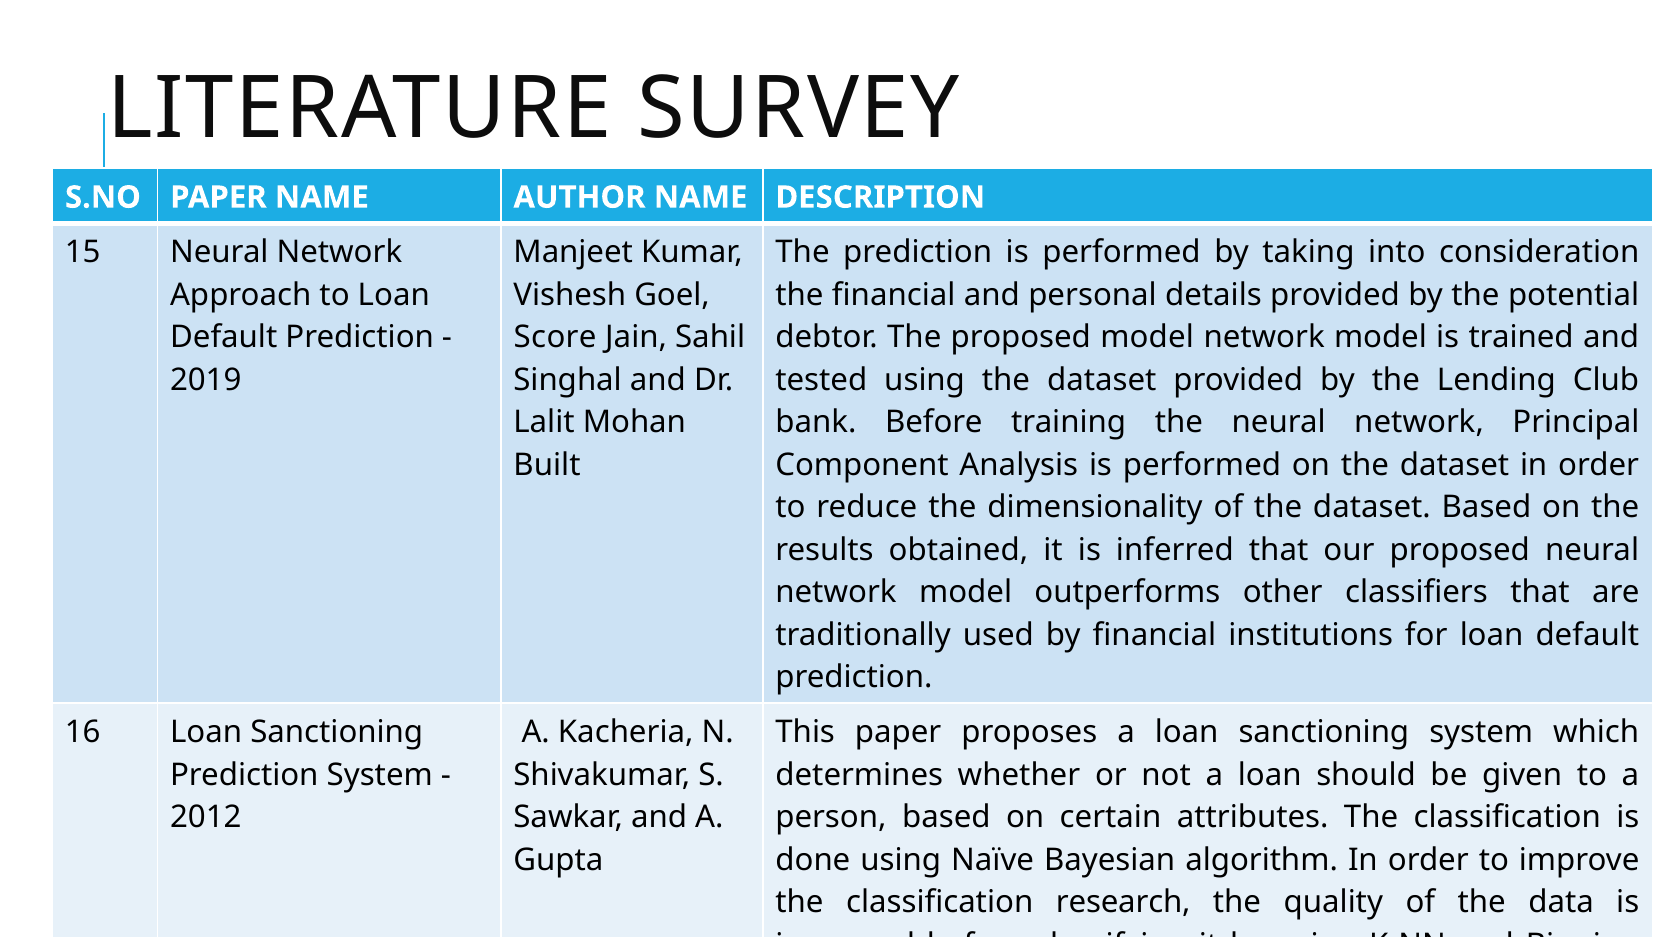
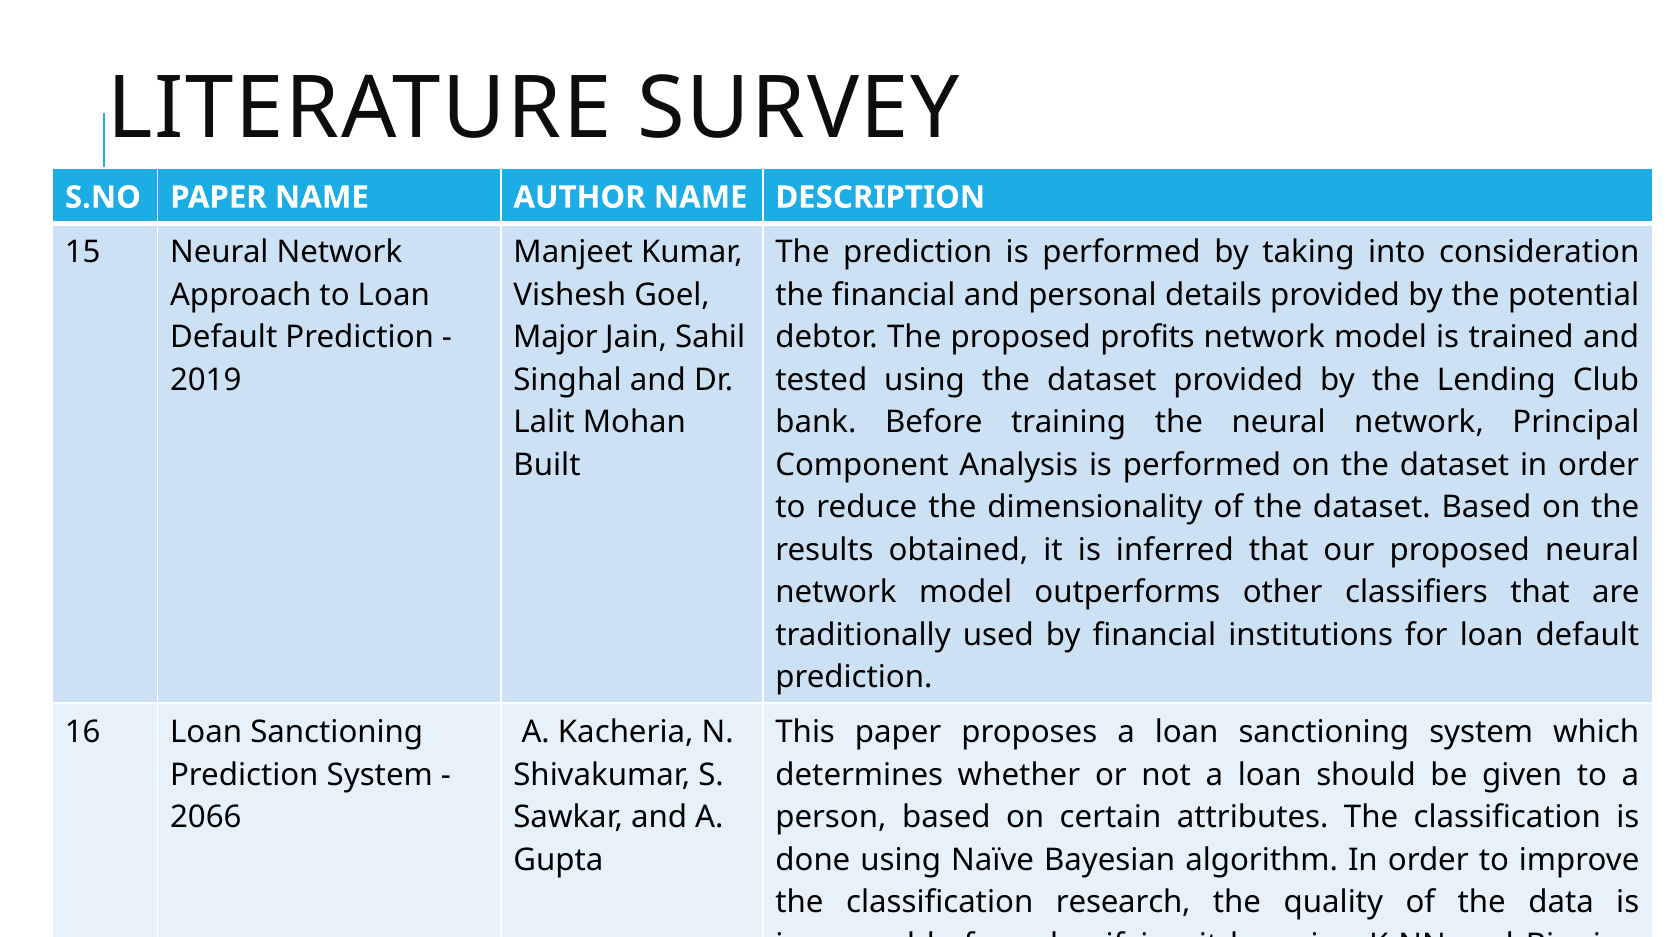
Score: Score -> Major (555, 337)
proposed model: model -> profits (1147, 337)
2012: 2012 -> 2066 (206, 818)
